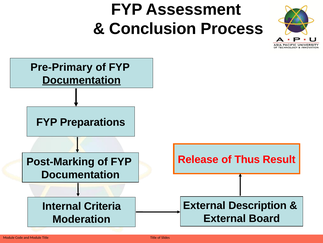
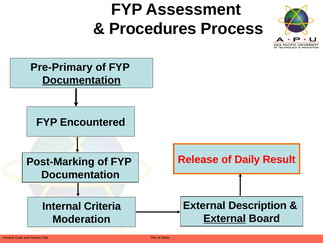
Conclusion: Conclusion -> Procedures (153, 29)
Preparations: Preparations -> Encountered (93, 122)
Thus: Thus -> Daily (247, 159)
External underline: none -> present (225, 218)
